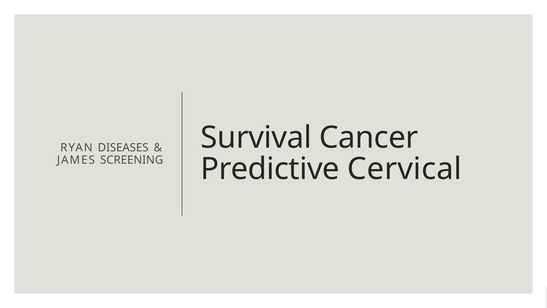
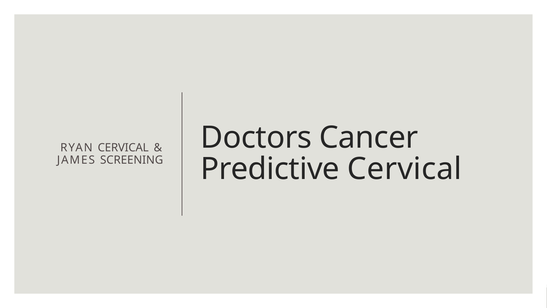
Survival: Survival -> Doctors (256, 137)
RYAN DISEASES: DISEASES -> CERVICAL (123, 148)
